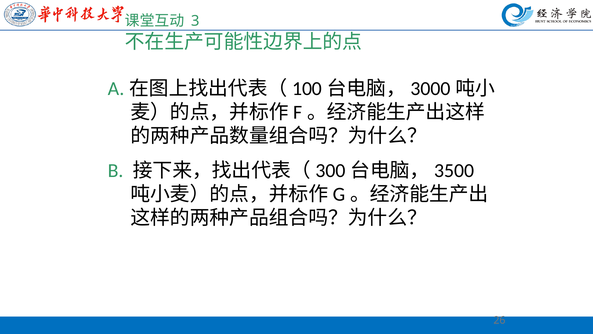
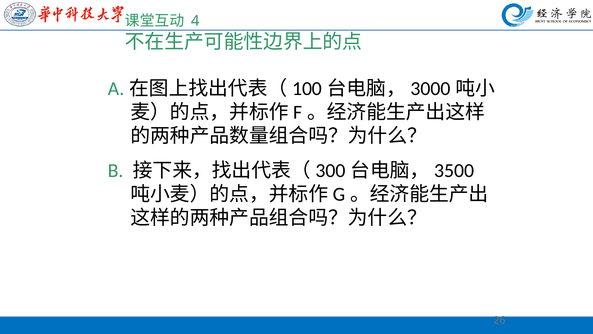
3: 3 -> 4 (195, 21)
